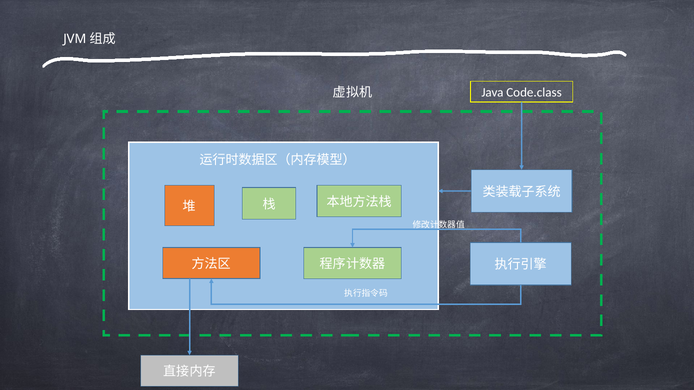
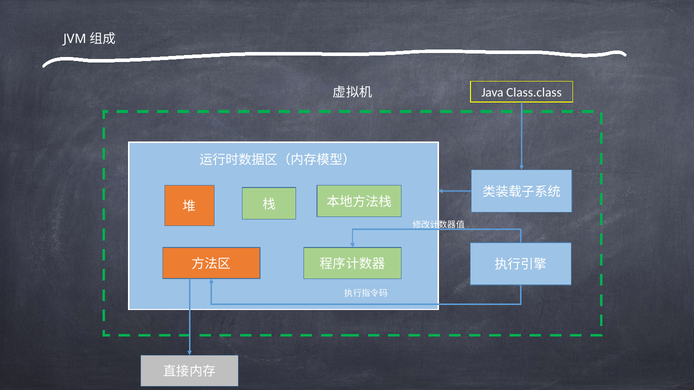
Code.class: Code.class -> Class.class (534, 93)
